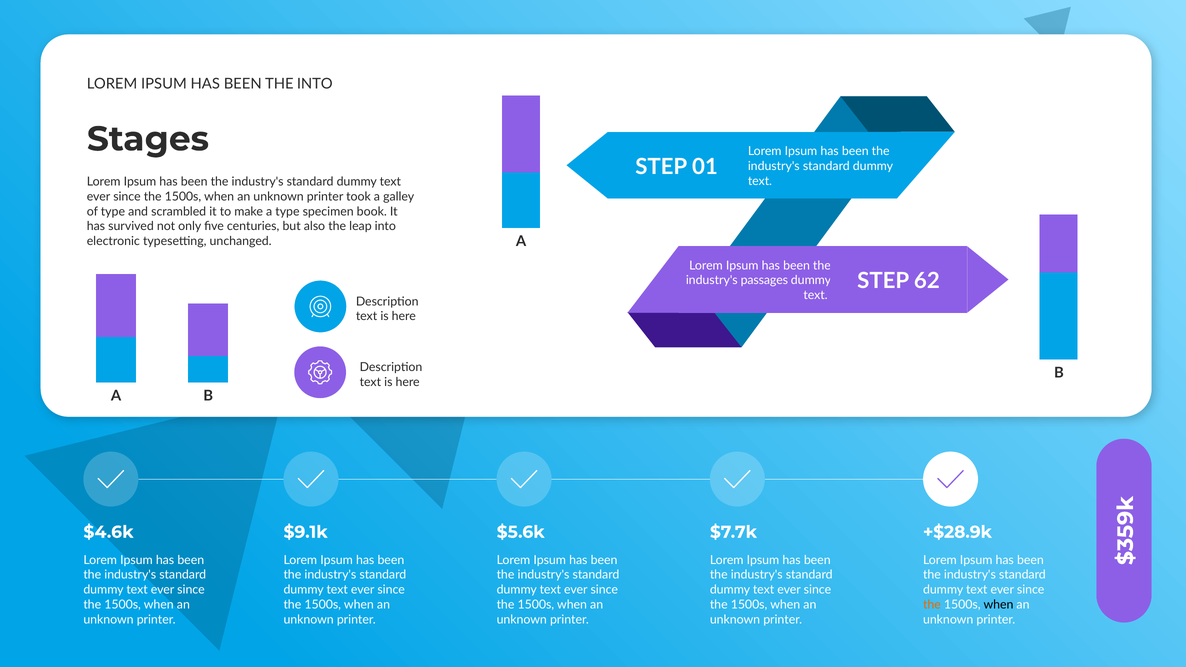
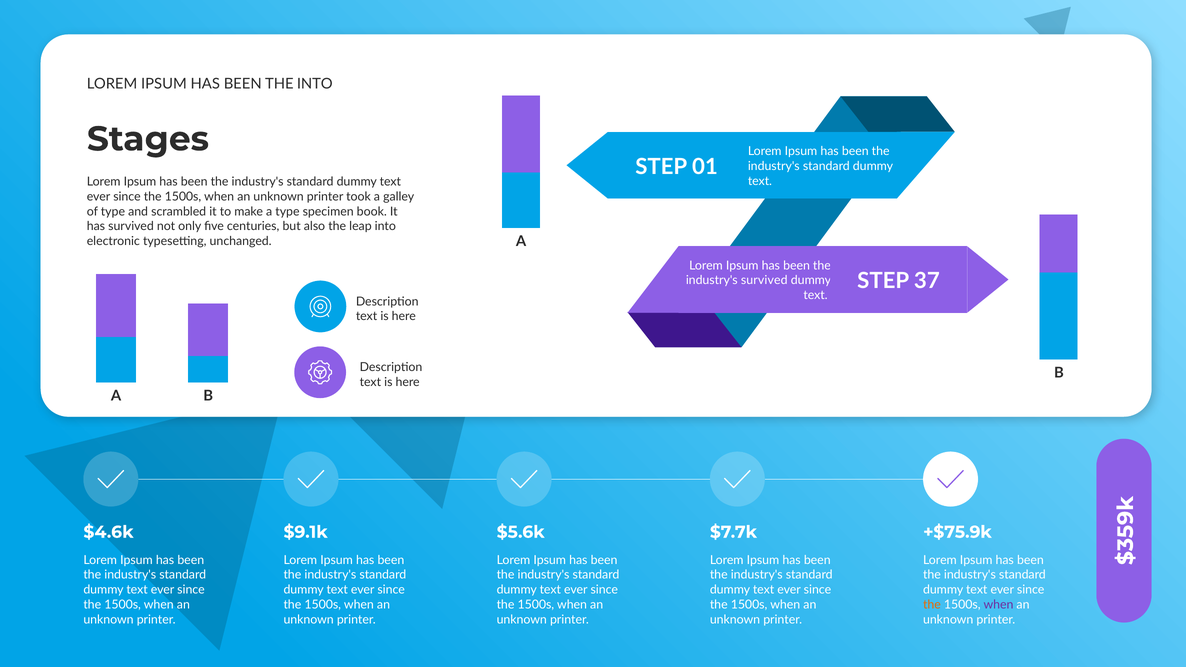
62: 62 -> 37 (927, 281)
industry's passages: passages -> survived (764, 280)
+$28.9k: +$28.9k -> +$75.9k (957, 532)
when colour: black -> purple (999, 605)
